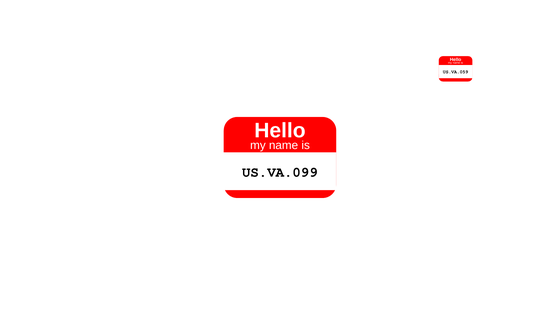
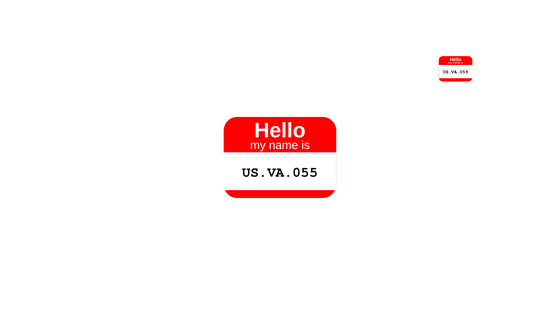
US.VA.099: US.VA.099 -> US.VA.055 (280, 172)
